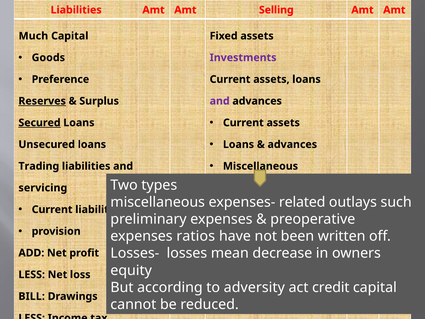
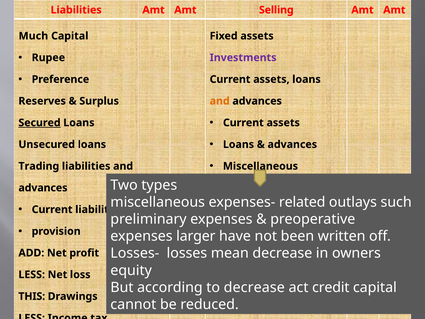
Goods: Goods -> Rupee (48, 58)
Reserves underline: present -> none (42, 101)
and colour: purple -> orange (220, 101)
servicing: servicing -> advances (43, 188)
ratios: ratios -> larger (196, 236)
to adversity: adversity -> decrease (254, 287)
BILL: BILL -> THIS (32, 296)
